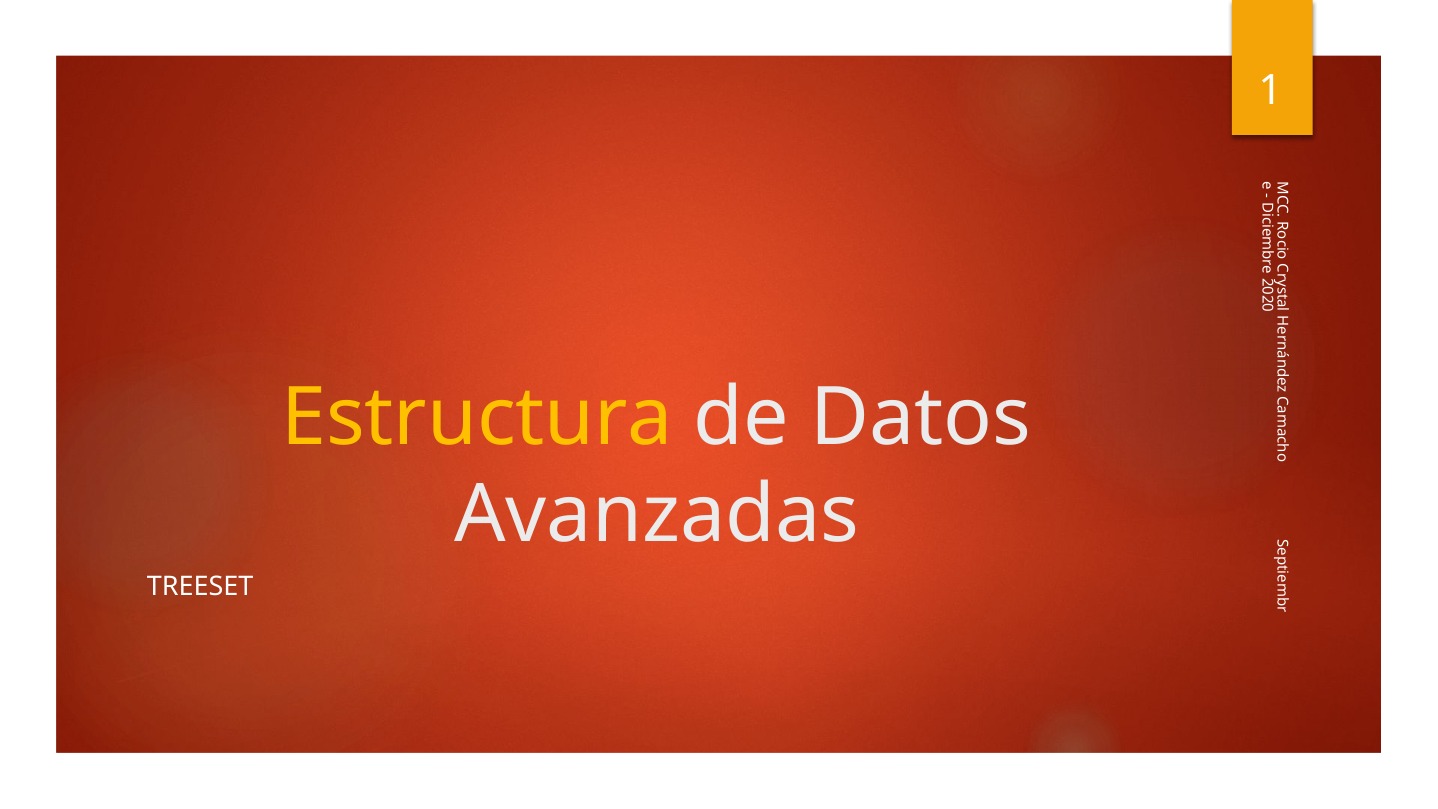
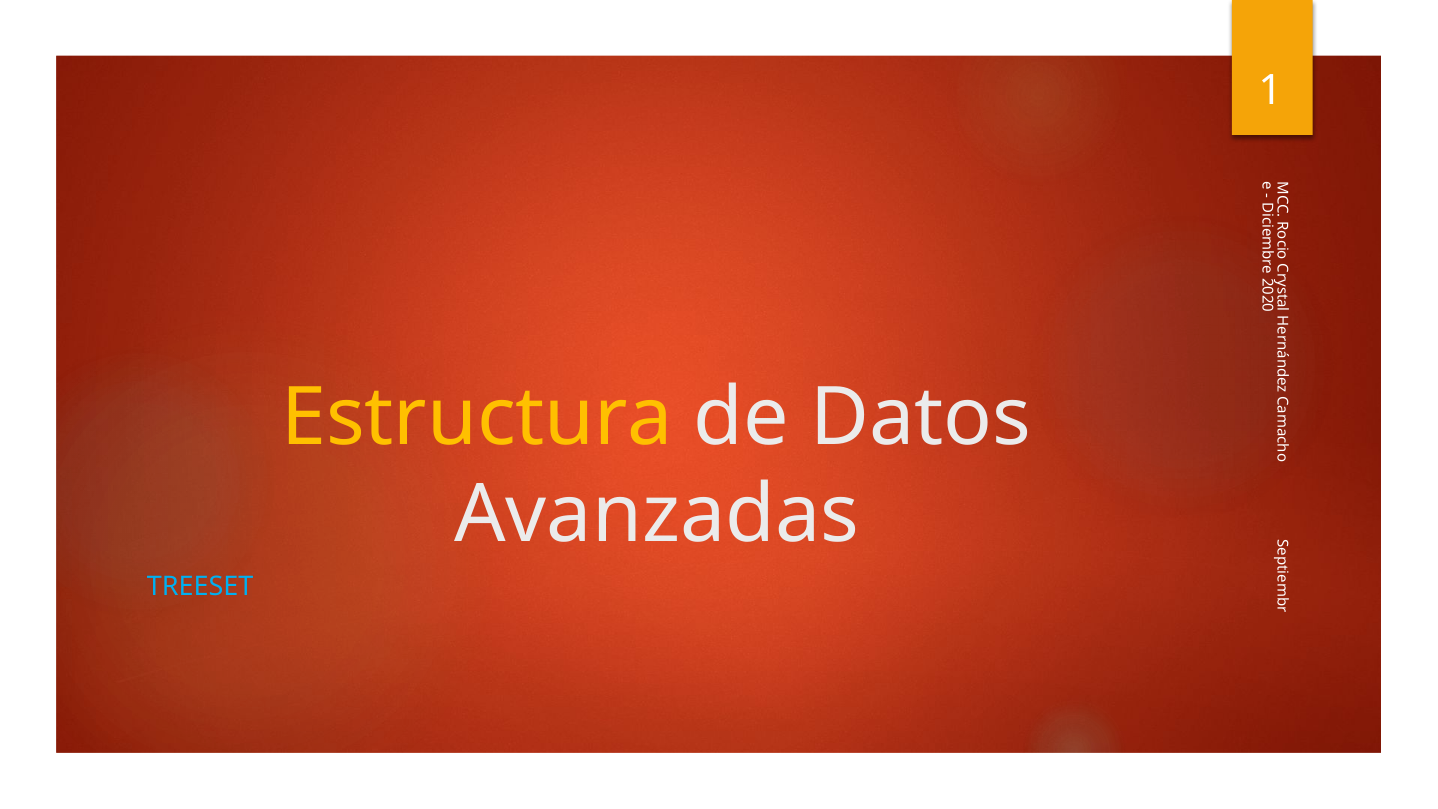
TREESET colour: white -> light blue (200, 587)
